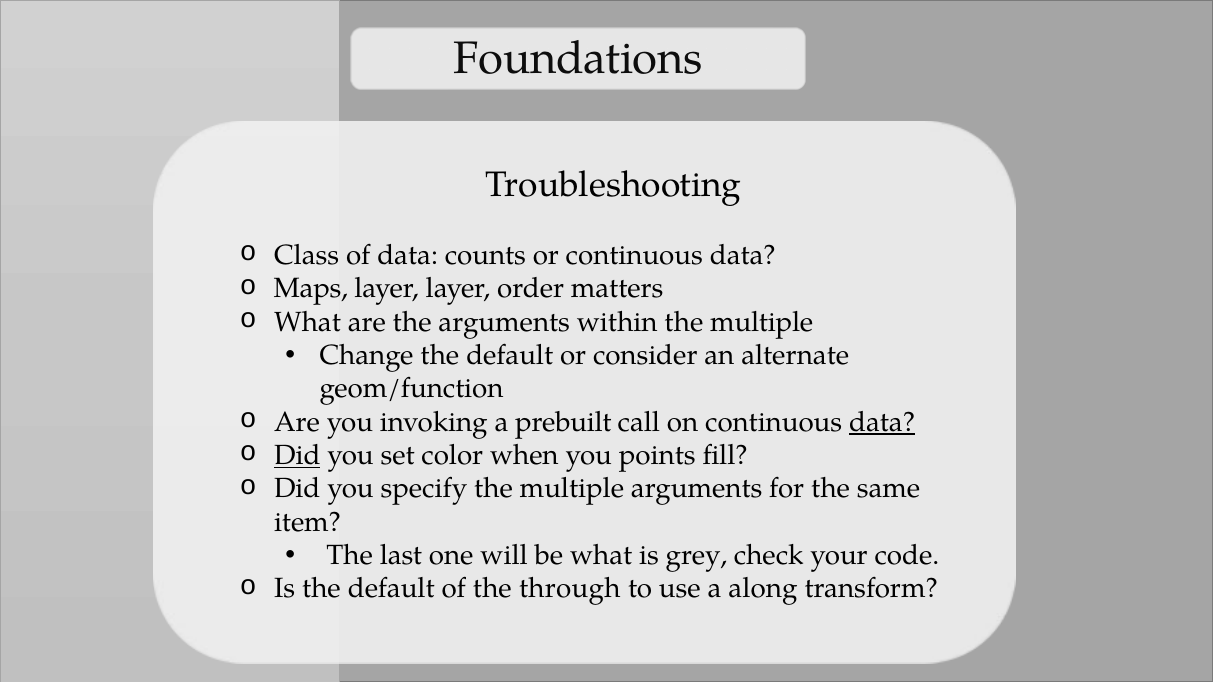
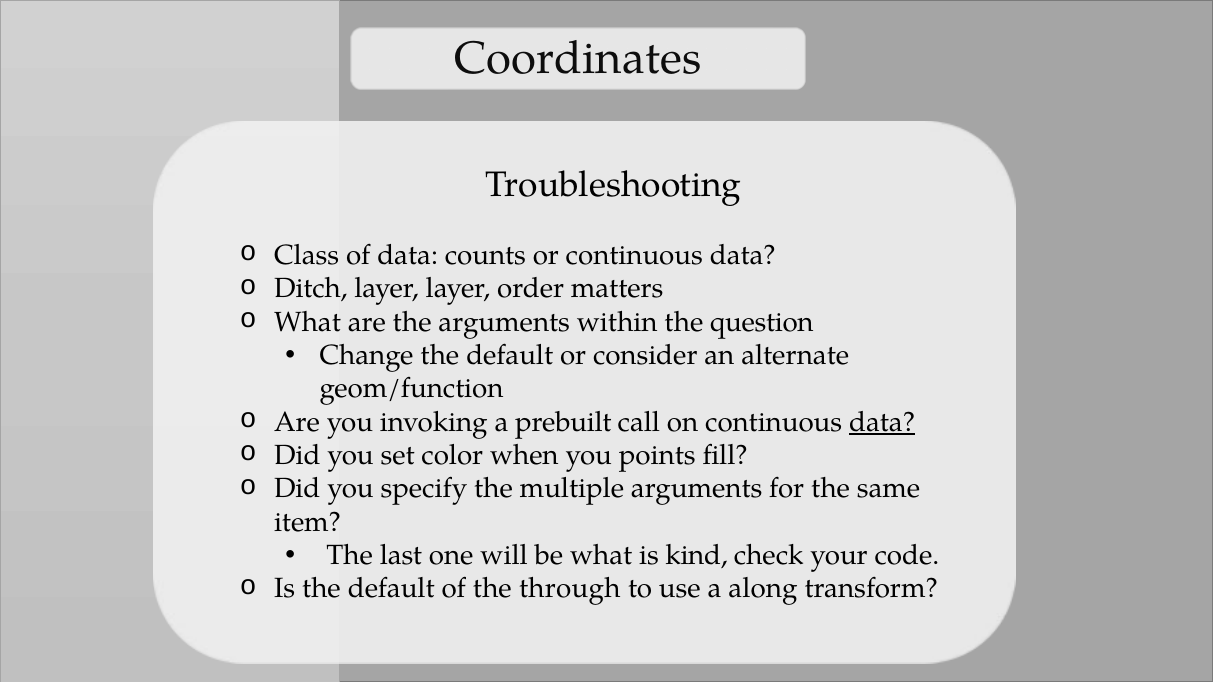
Foundations: Foundations -> Coordinates (578, 59)
Maps: Maps -> Ditch (311, 289)
within the multiple: multiple -> question (762, 322)
Did underline: present -> none (297, 456)
grey: grey -> kind (697, 556)
